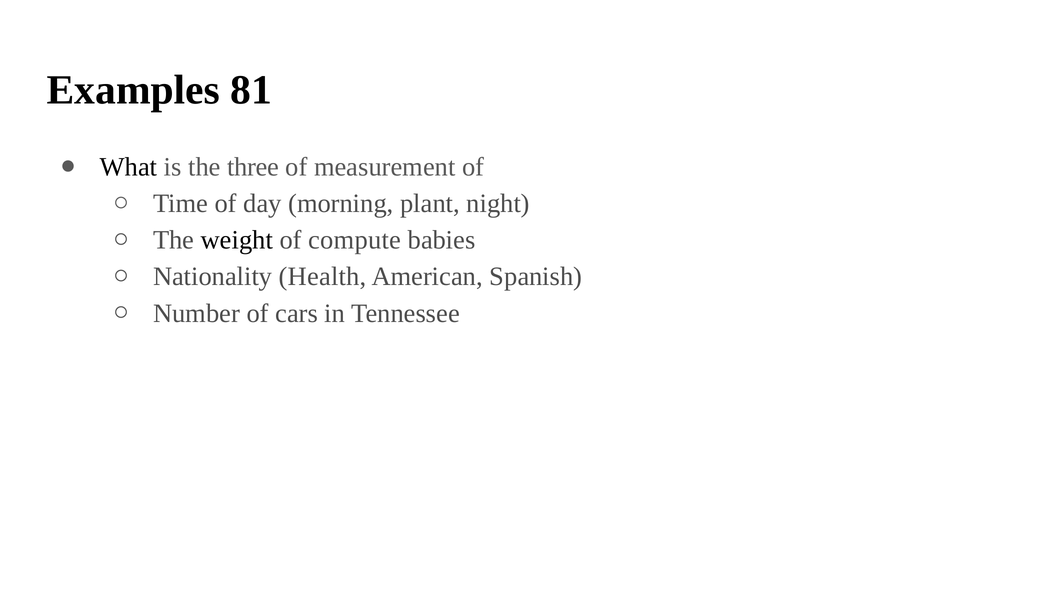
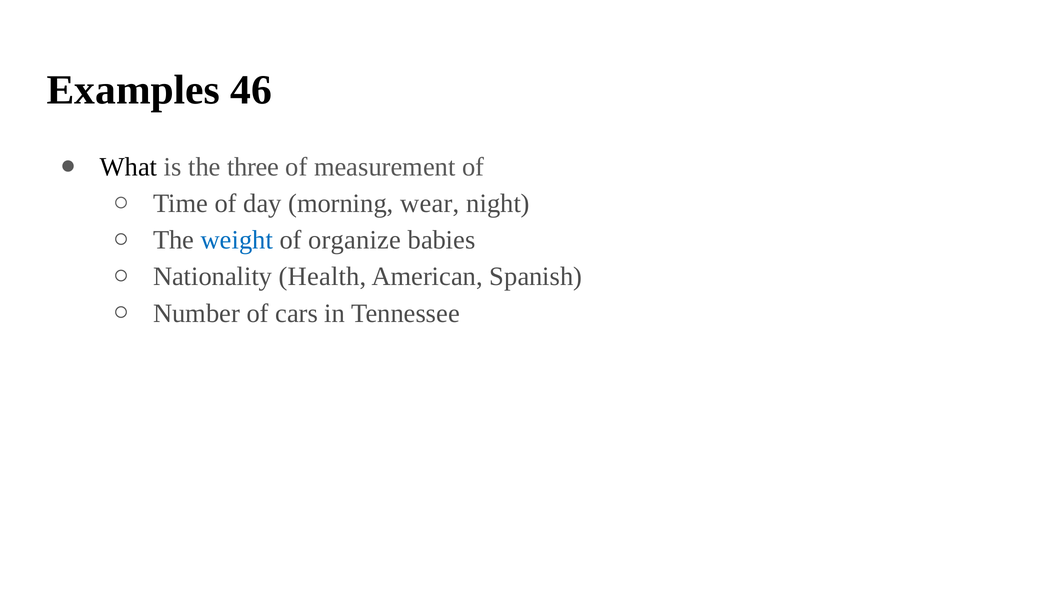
81: 81 -> 46 (251, 90)
plant: plant -> wear (430, 204)
weight colour: black -> blue (237, 240)
compute: compute -> organize (355, 240)
